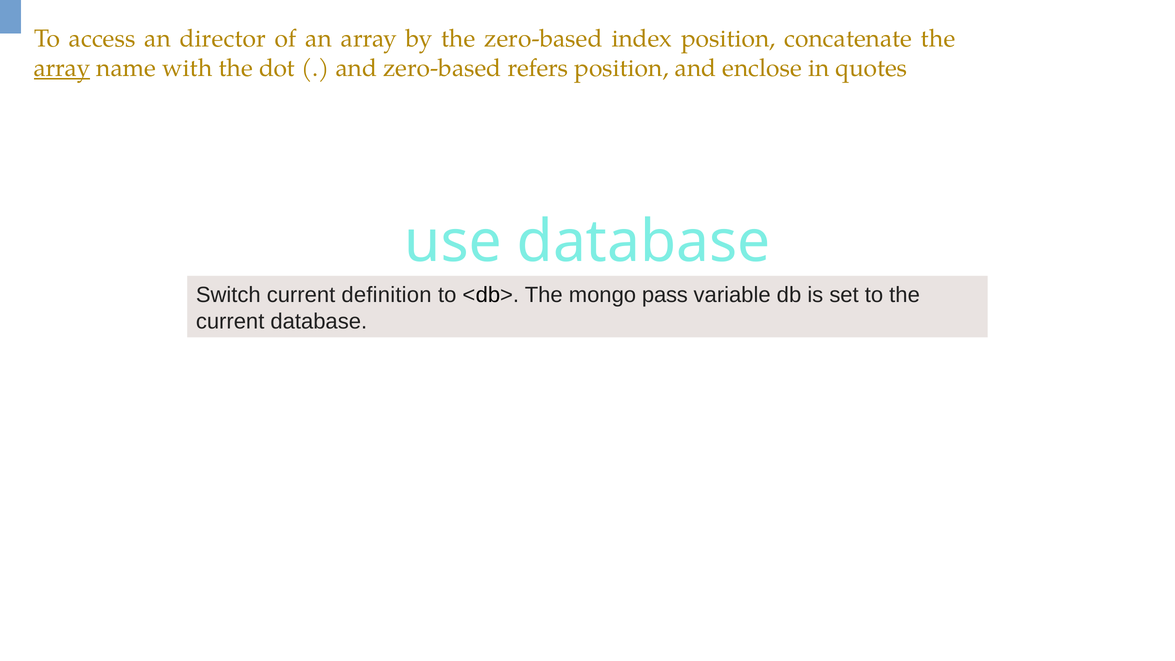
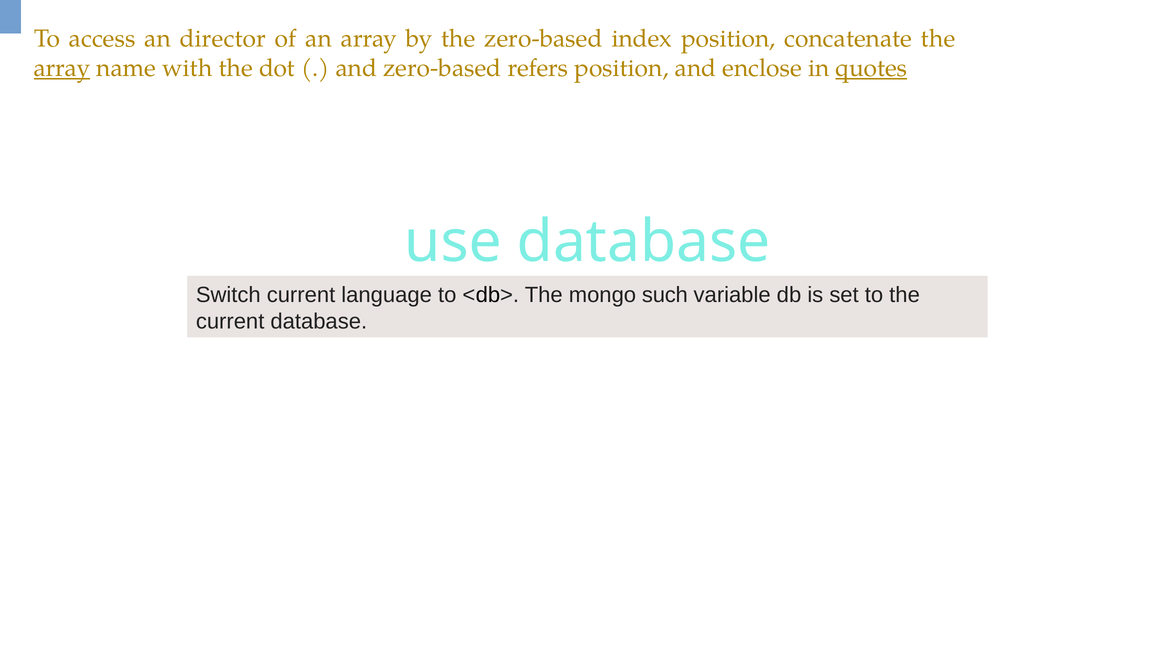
quotes underline: none -> present (871, 68)
definition: definition -> language (387, 295)
pass: pass -> such (665, 295)
